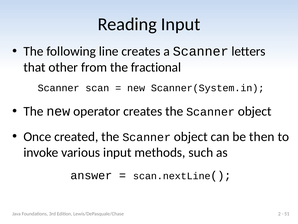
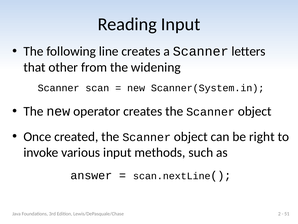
fractional: fractional -> widening (156, 67)
then: then -> right (262, 136)
